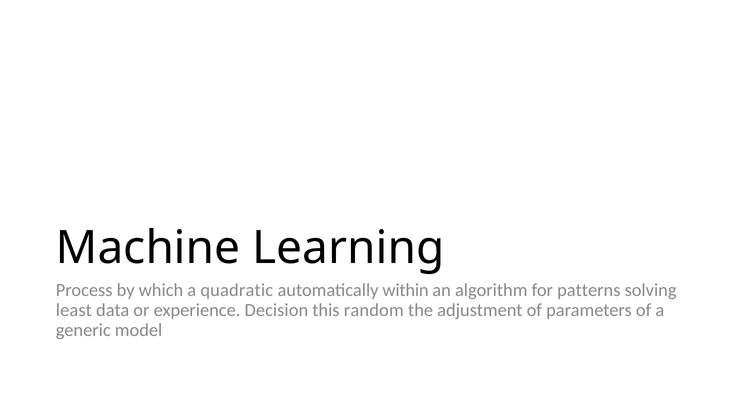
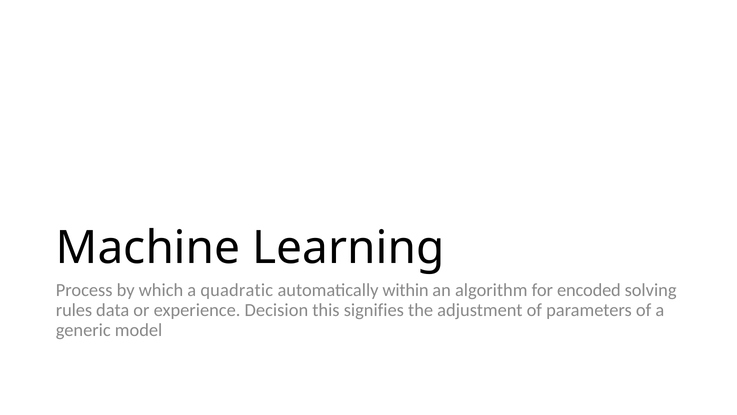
patterns: patterns -> encoded (589, 290)
least: least -> rules (74, 310)
random: random -> signifies (374, 310)
